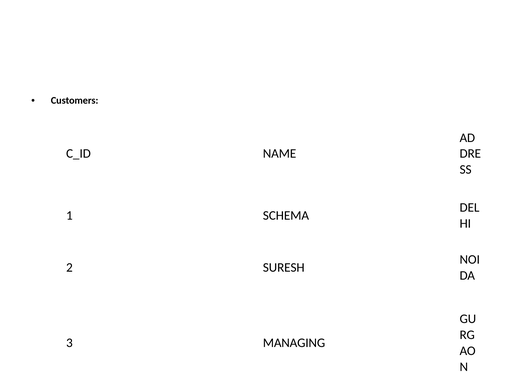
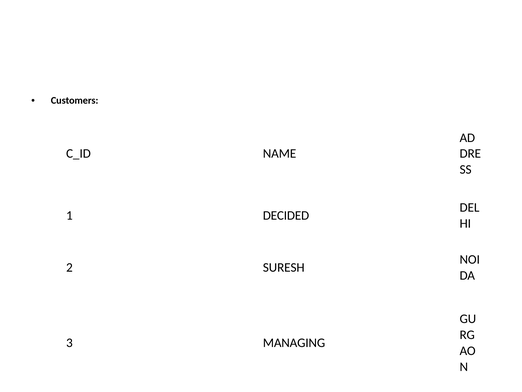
SCHEMA: SCHEMA -> DECIDED (286, 215)
